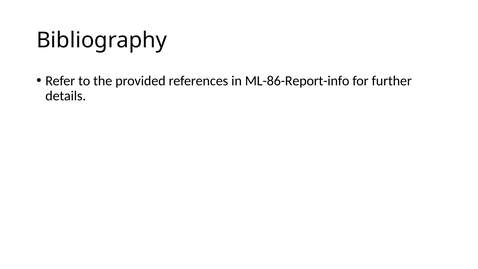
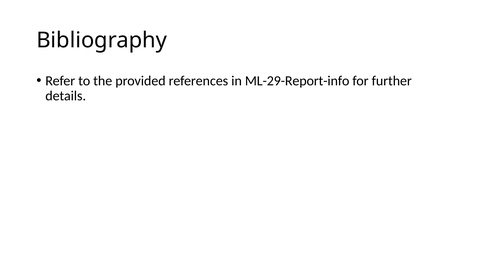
ML-86-Report-info: ML-86-Report-info -> ML-29-Report-info (297, 81)
